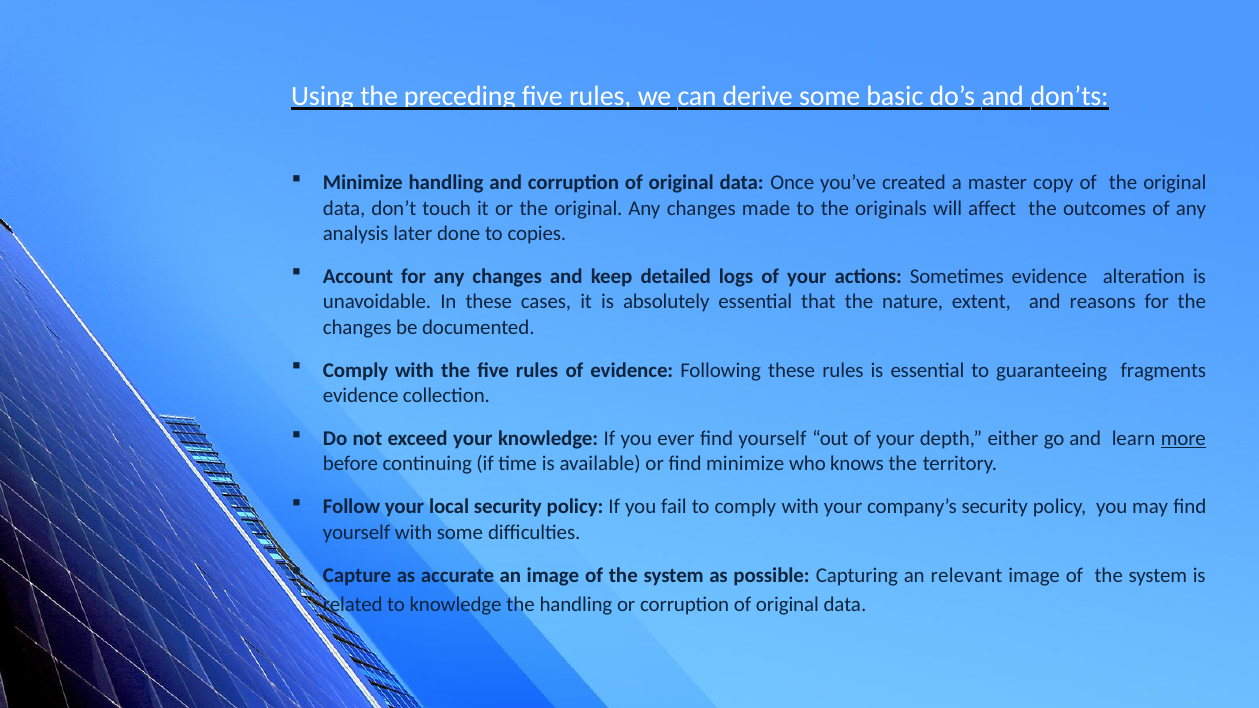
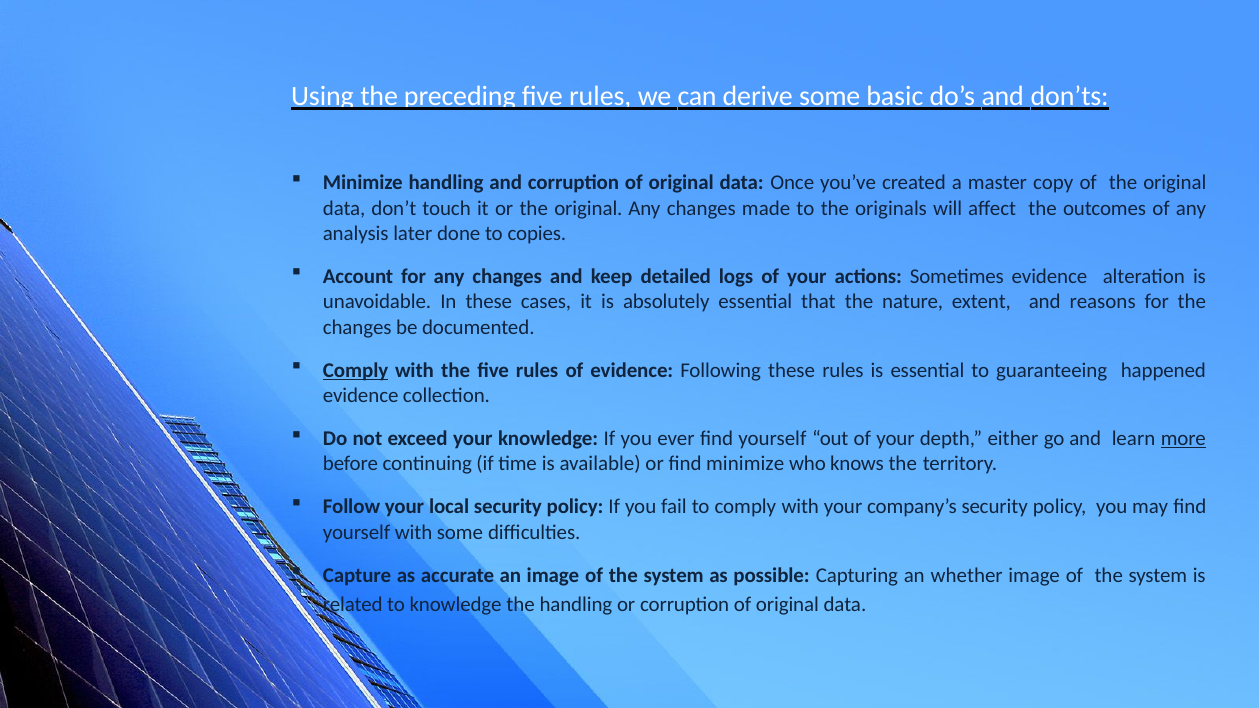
Comply underline: none -> present (356, 370)
fragments: fragments -> happened (1163, 370)
relevant: relevant -> whether (967, 575)
